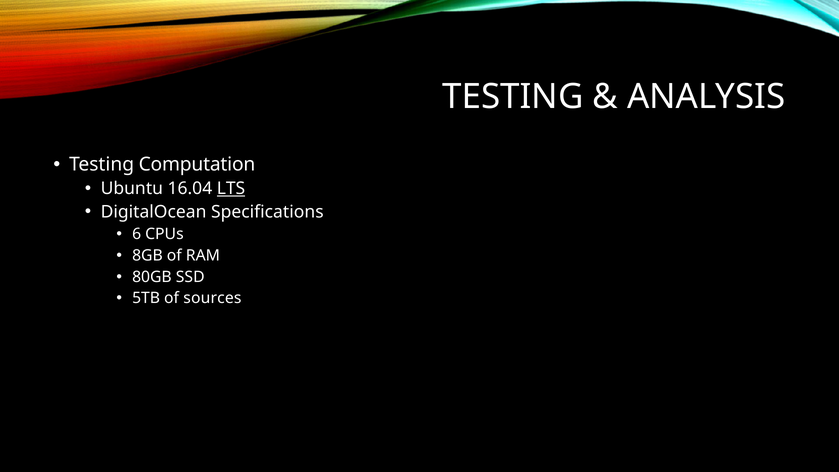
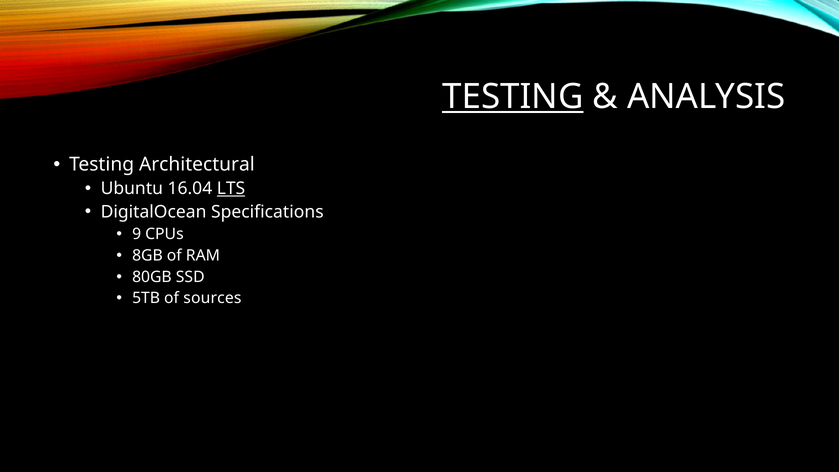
TESTING underline: none -> present (513, 97)
Computation: Computation -> Architectural (197, 164)
6: 6 -> 9 (137, 234)
